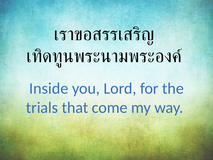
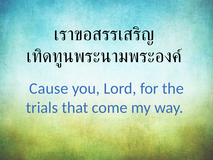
Inside: Inside -> Cause (49, 88)
